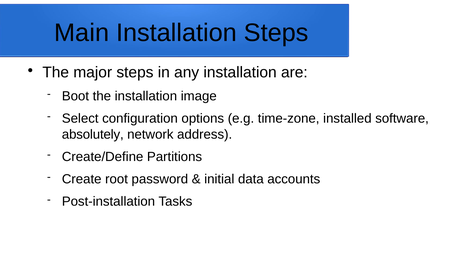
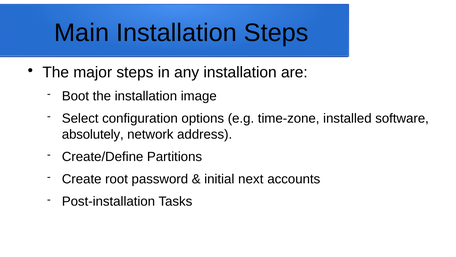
data: data -> next (251, 179)
